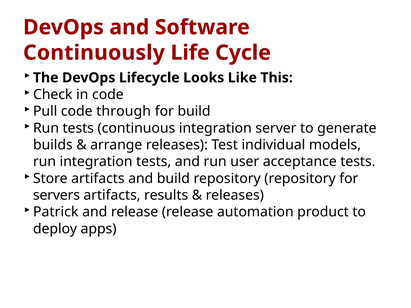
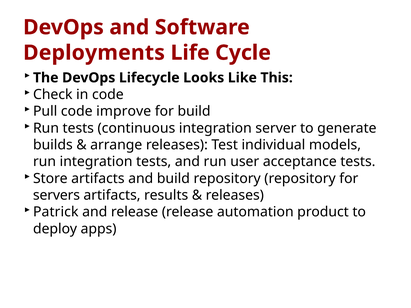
Continuously: Continuously -> Deployments (94, 53)
through: through -> improve (124, 111)
